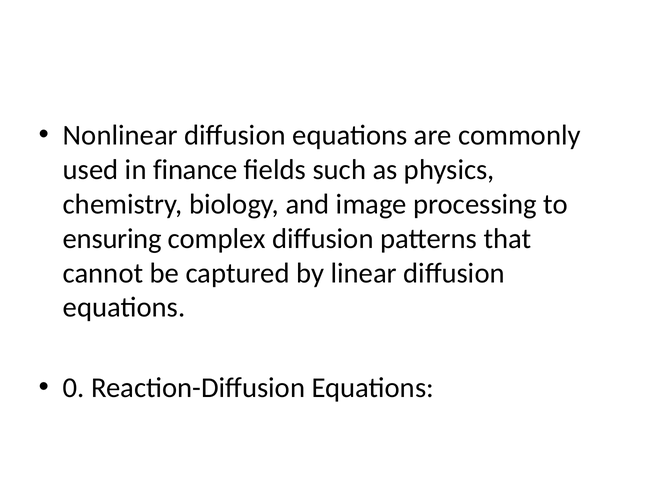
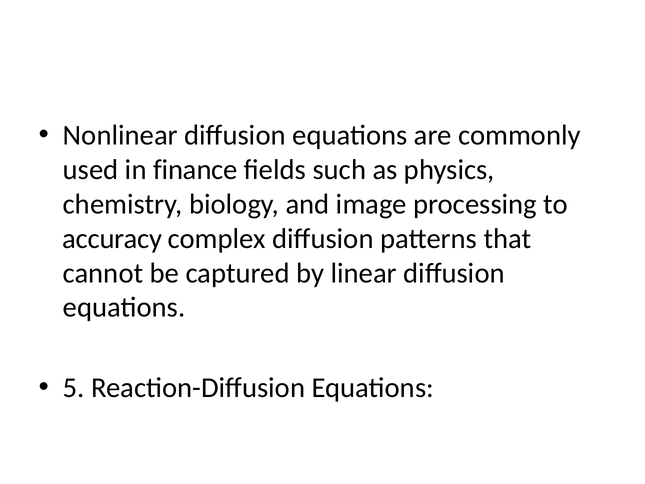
ensuring: ensuring -> accuracy (112, 239)
0: 0 -> 5 (74, 388)
